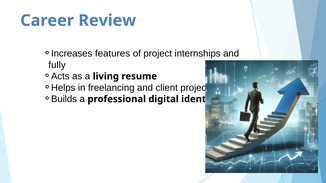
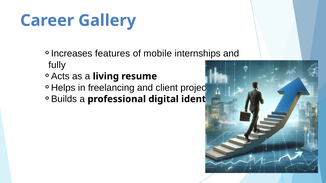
Review: Review -> Gallery (107, 21)
project: project -> mobile (158, 54)
